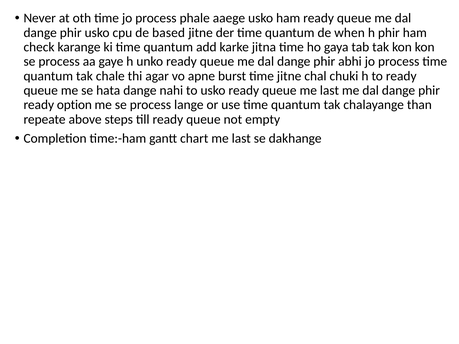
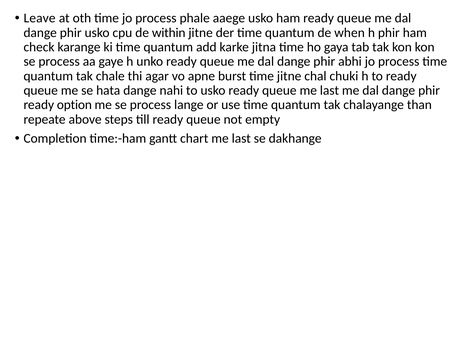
Never: Never -> Leave (40, 18)
based: based -> within (169, 33)
